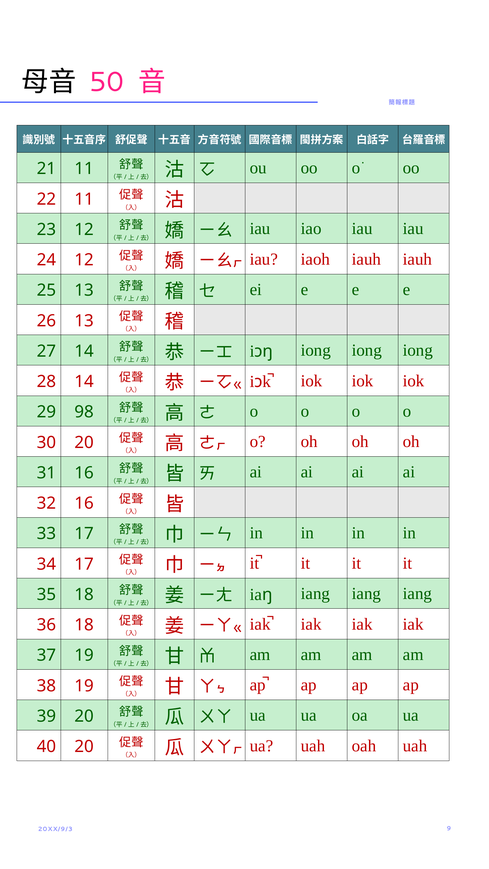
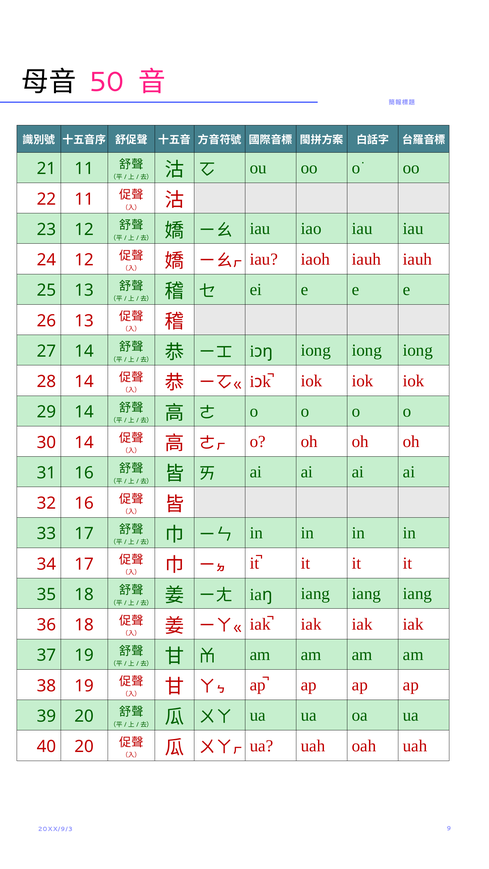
29 98: 98 -> 14 (84, 412)
30 20: 20 -> 14 (84, 443)
